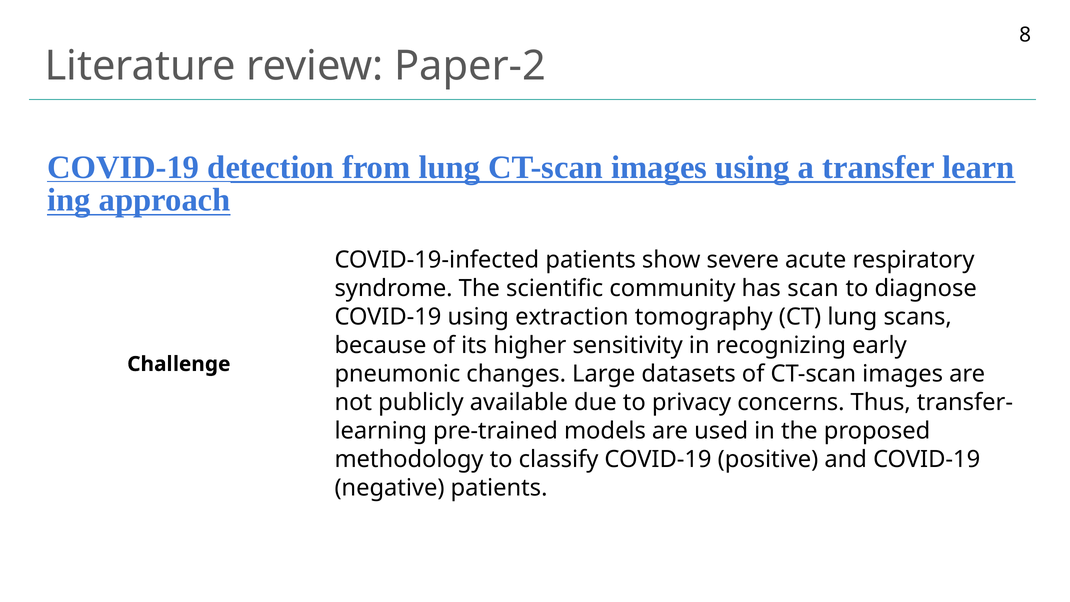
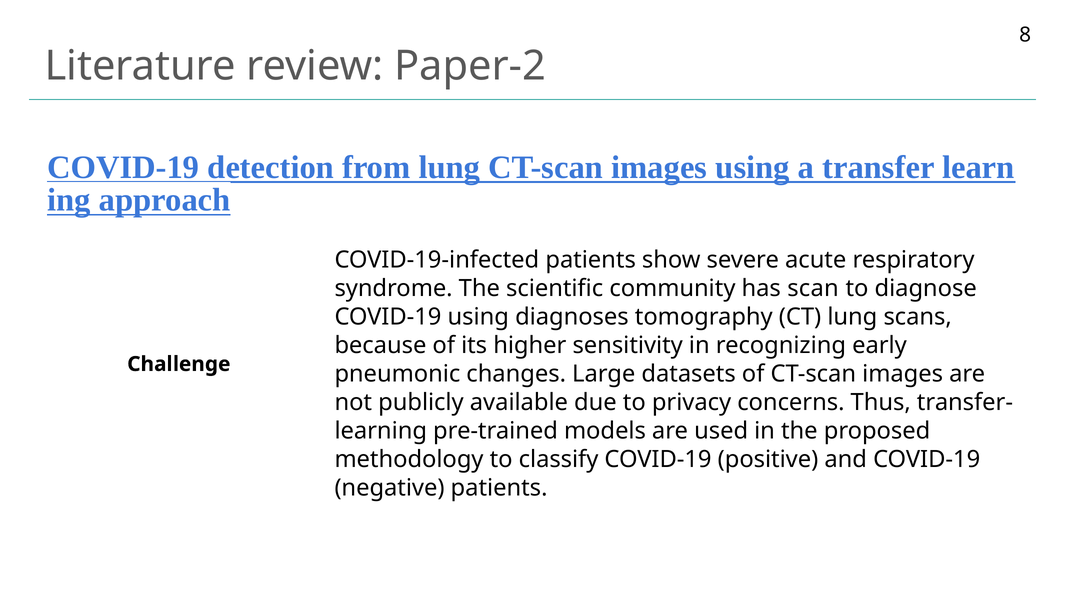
extraction: extraction -> diagnoses (572, 317)
